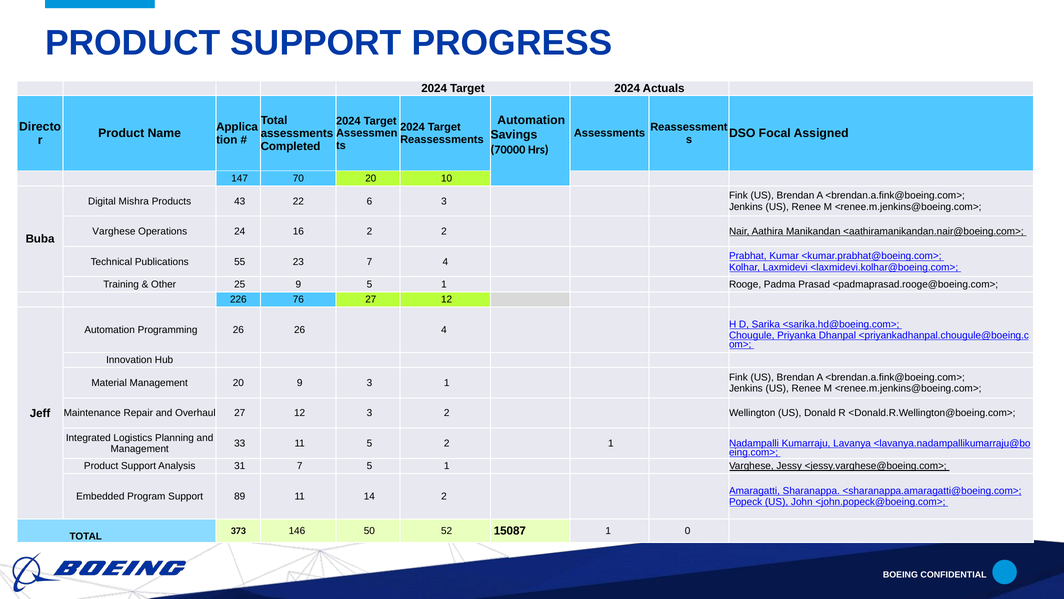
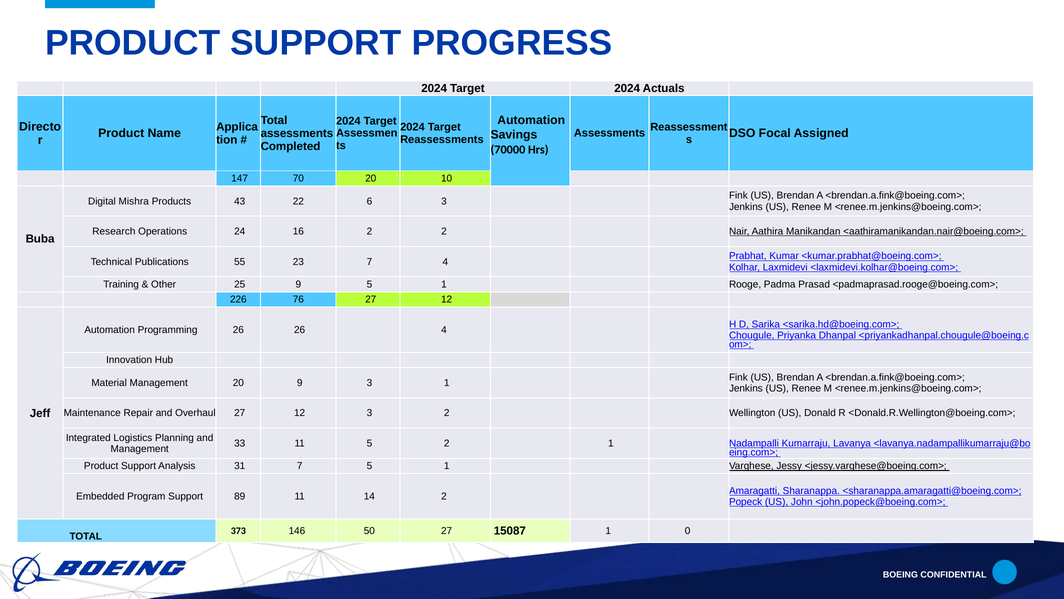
Varghese: Varghese -> Research (114, 231)
50 52: 52 -> 27 (447, 531)
